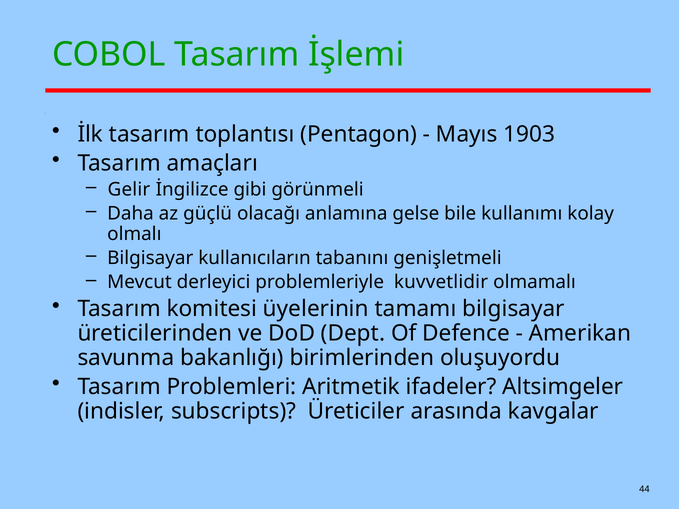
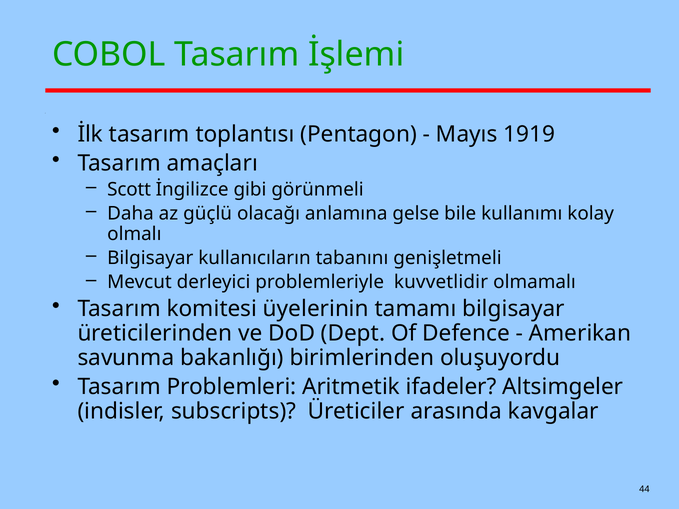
1903: 1903 -> 1919 (529, 134)
Gelir: Gelir -> Scott (129, 189)
